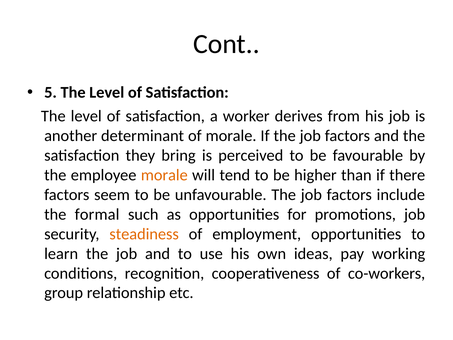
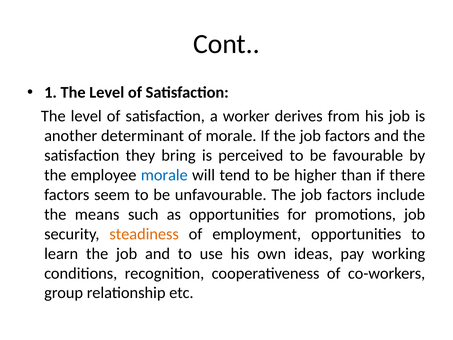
5: 5 -> 1 (50, 92)
morale colour: orange -> blue (164, 175)
formal: formal -> means (97, 214)
